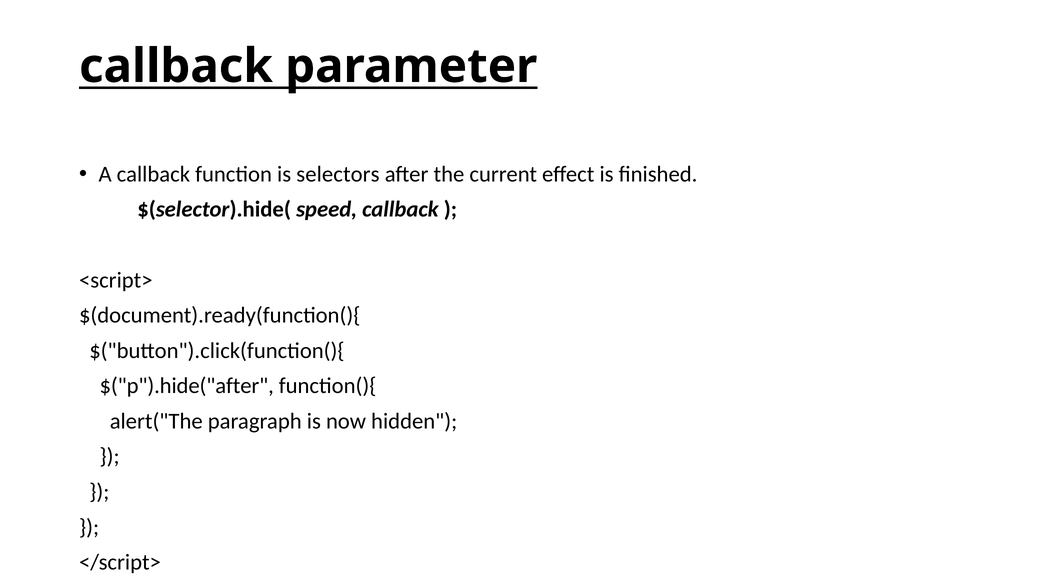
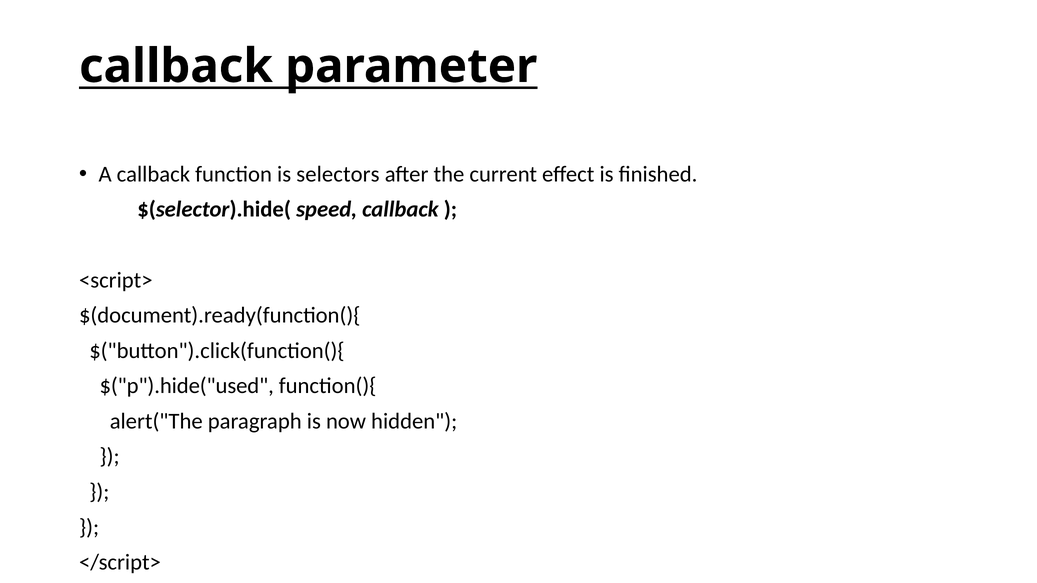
$("p").hide("after: $("p").hide("after -> $("p").hide("used (187, 386)
